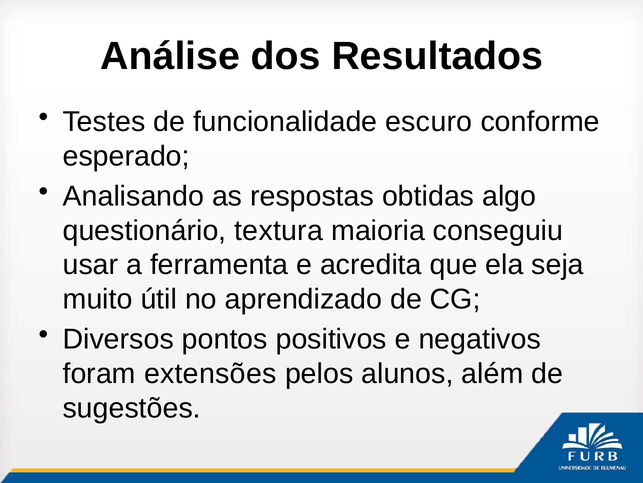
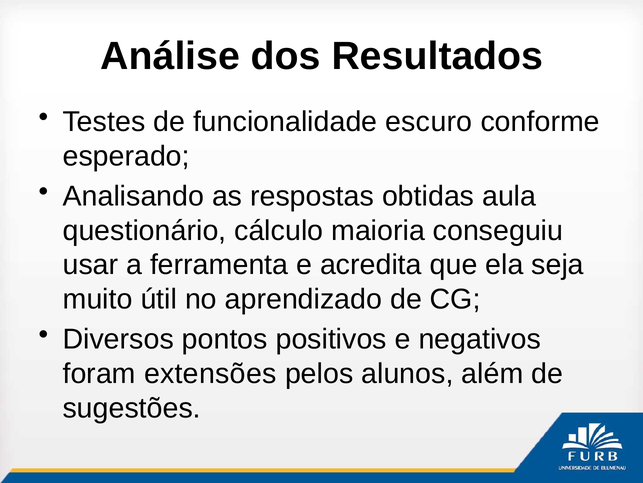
algo: algo -> aula (509, 196)
textura: textura -> cálculo (279, 230)
